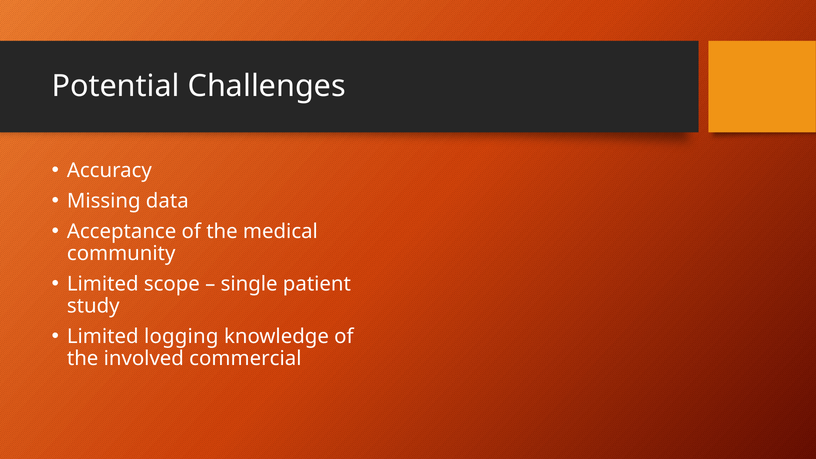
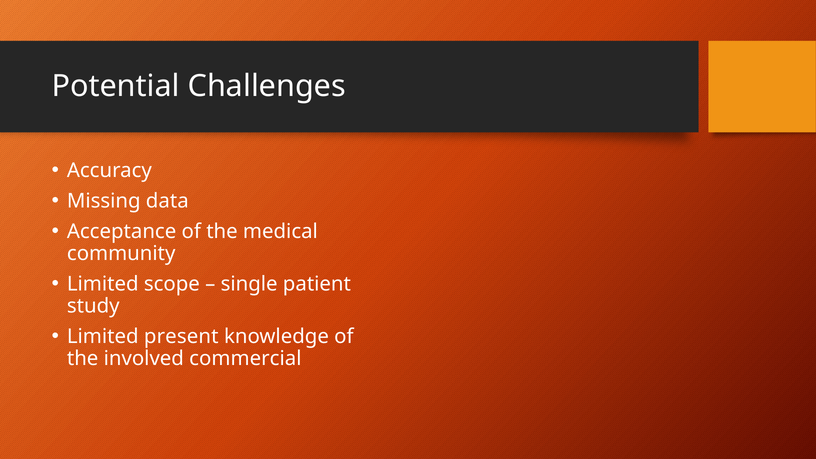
logging: logging -> present (181, 337)
